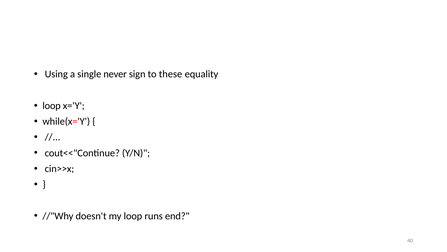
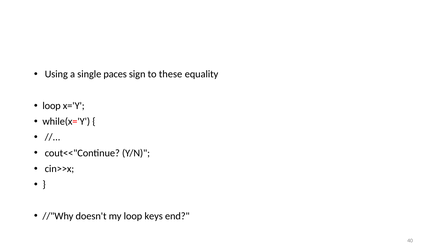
never: never -> paces (115, 74)
runs: runs -> keys (154, 216)
